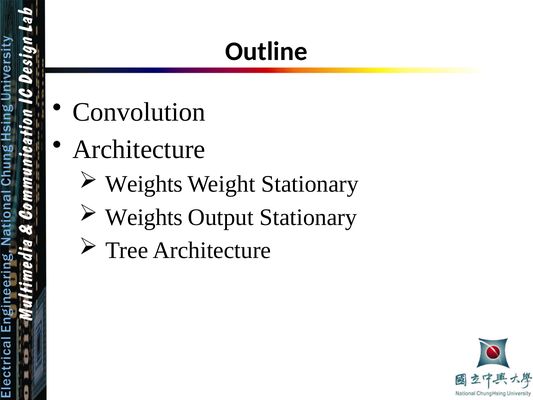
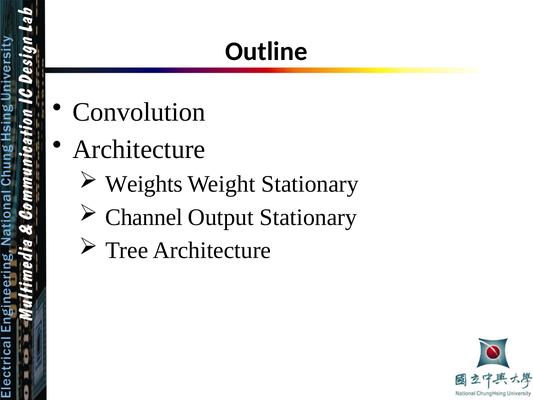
Weights: Weights -> Channel (144, 217)
